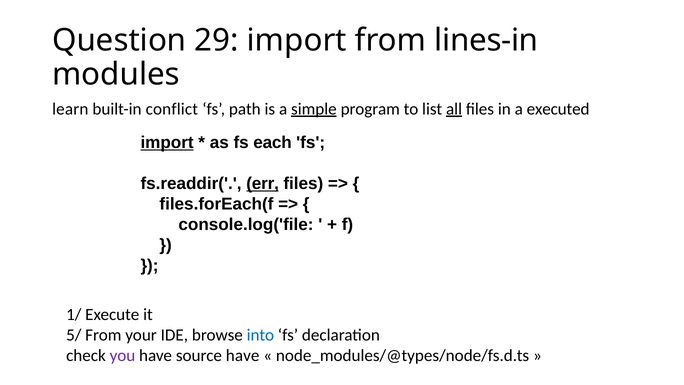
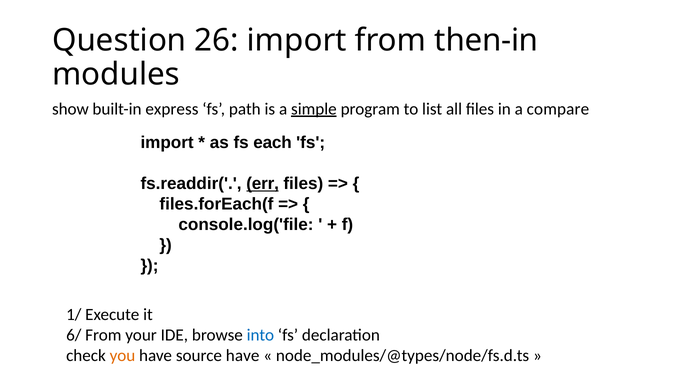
29: 29 -> 26 (217, 41)
lines-in: lines-in -> then-in (486, 41)
learn: learn -> show (70, 109)
conflict: conflict -> express (172, 109)
all underline: present -> none (454, 109)
executed: executed -> compare (558, 109)
import underline: present -> none (167, 142)
5/: 5/ -> 6/ (74, 335)
you colour: purple -> orange (122, 355)
